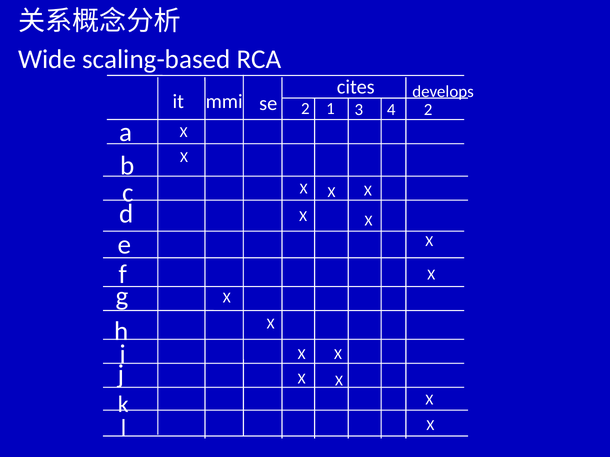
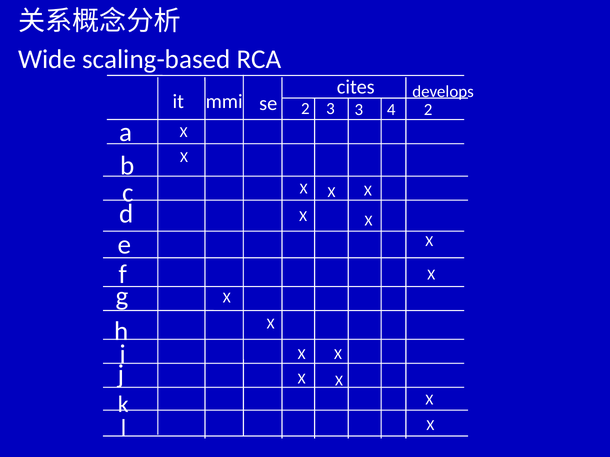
2 1: 1 -> 3 (331, 109)
